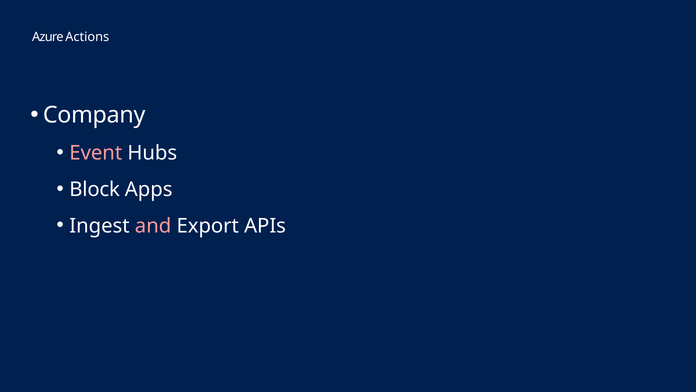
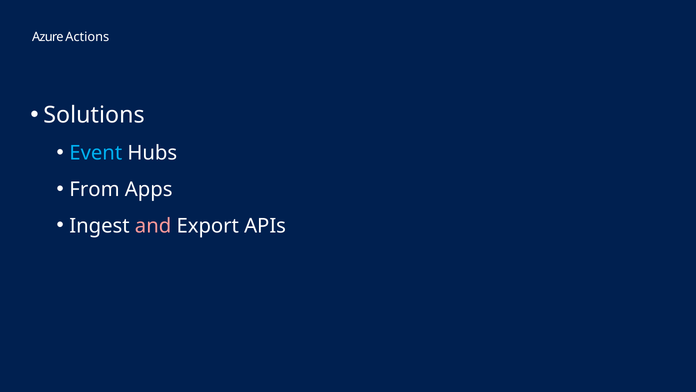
Company: Company -> Solutions (94, 115)
Event colour: pink -> light blue (96, 153)
Block: Block -> From (94, 189)
